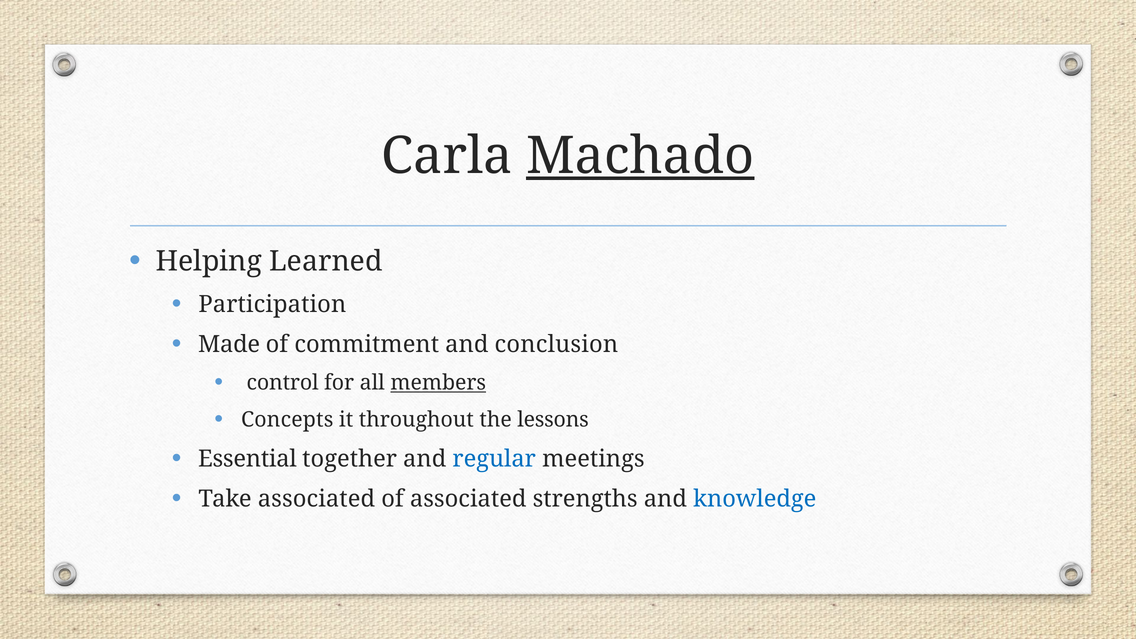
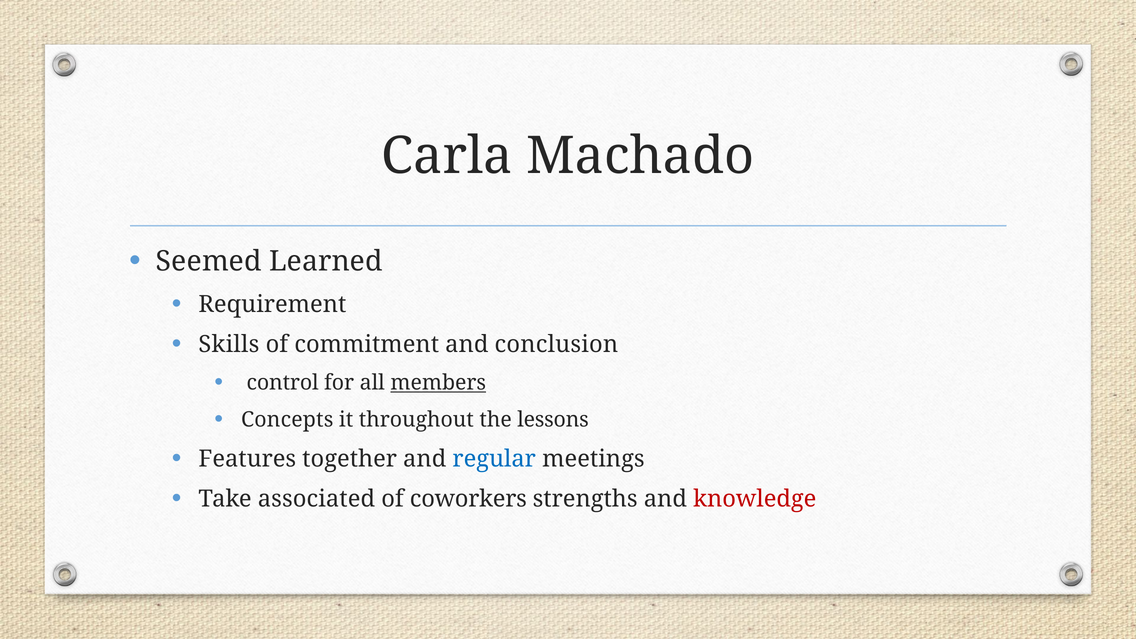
Machado underline: present -> none (640, 156)
Helping: Helping -> Seemed (209, 262)
Participation: Participation -> Requirement (272, 304)
Made: Made -> Skills (229, 345)
Essential: Essential -> Features (247, 459)
of associated: associated -> coworkers (468, 499)
knowledge colour: blue -> red (755, 499)
